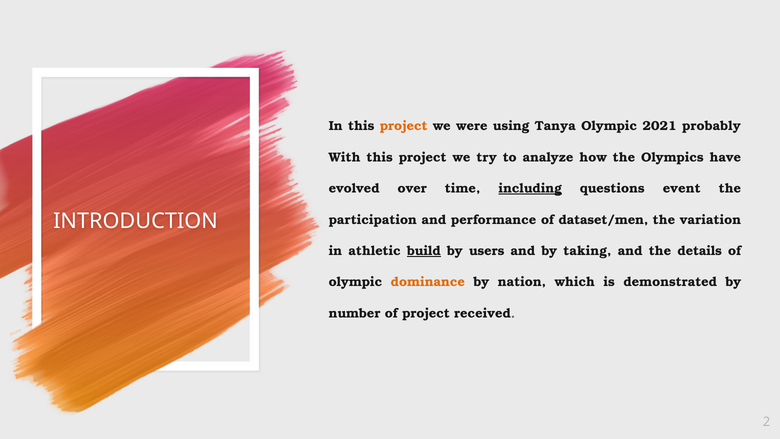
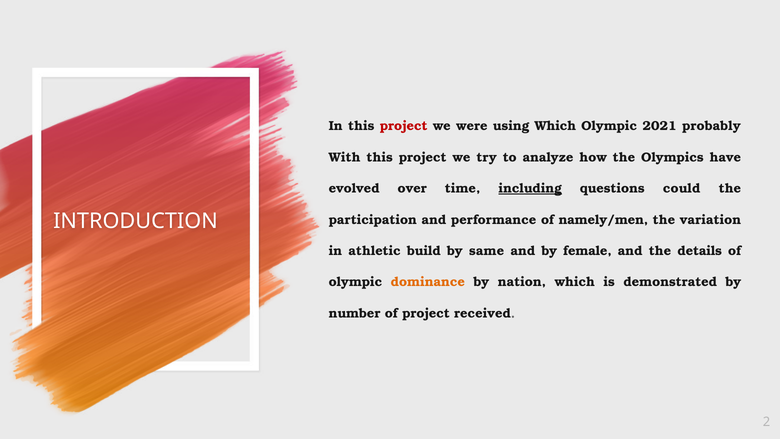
project colour: orange -> red (404, 126)
using Tanya: Tanya -> Which (555, 126)
event: event -> could (682, 188)
dataset/men: dataset/men -> namely/men (603, 220)
build underline: present -> none (424, 251)
users: users -> same (487, 251)
taking: taking -> female (588, 251)
